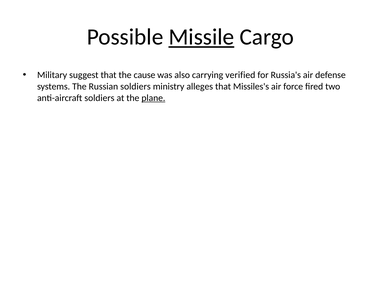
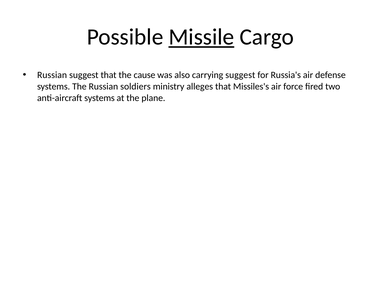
Military: Military -> Russian (52, 75)
carrying verified: verified -> suggest (240, 75)
anti-aircraft soldiers: soldiers -> systems (99, 98)
plane underline: present -> none (153, 98)
